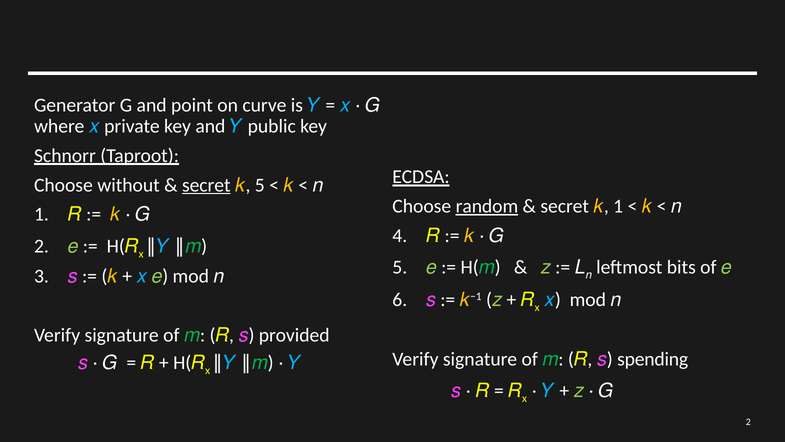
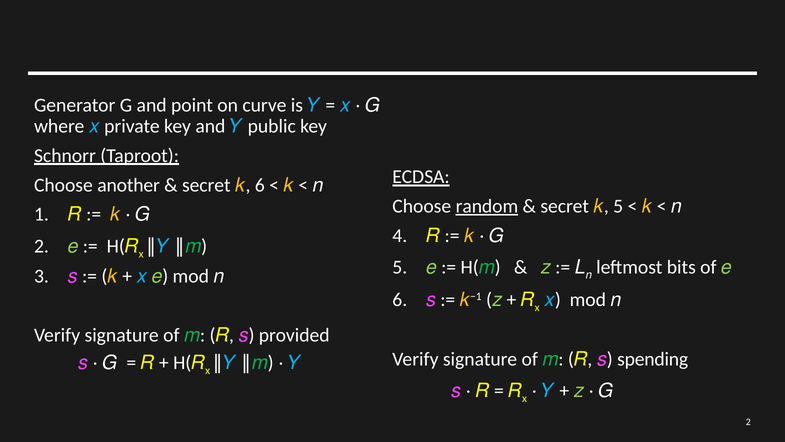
without: without -> another (129, 185)
secret underline: present -> none (206, 185)
𝑘 5: 5 -> 6 (260, 185)
𝑘 1: 1 -> 5 (618, 206)
